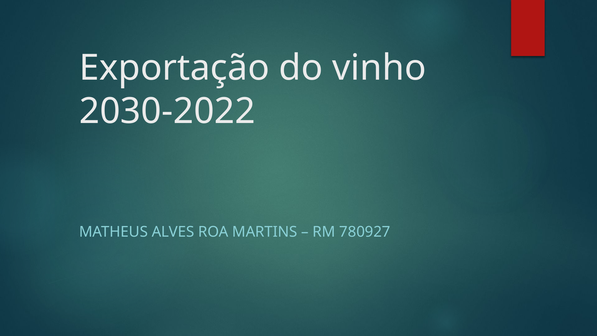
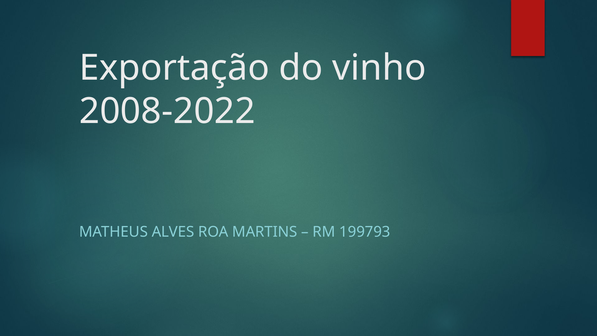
2030-2022: 2030-2022 -> 2008-2022 (167, 111)
780927: 780927 -> 199793 (365, 232)
